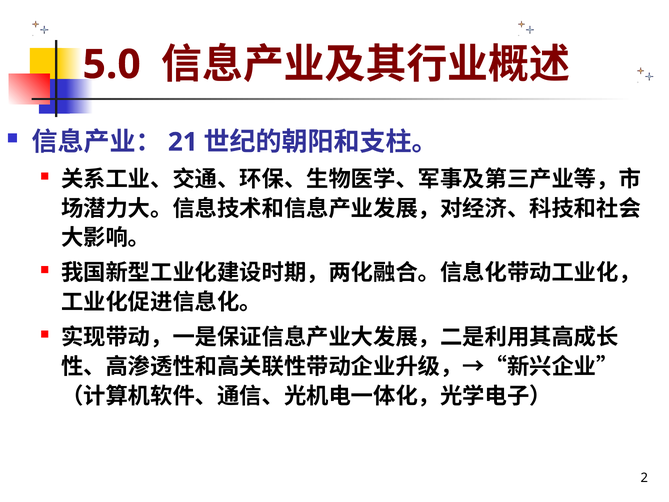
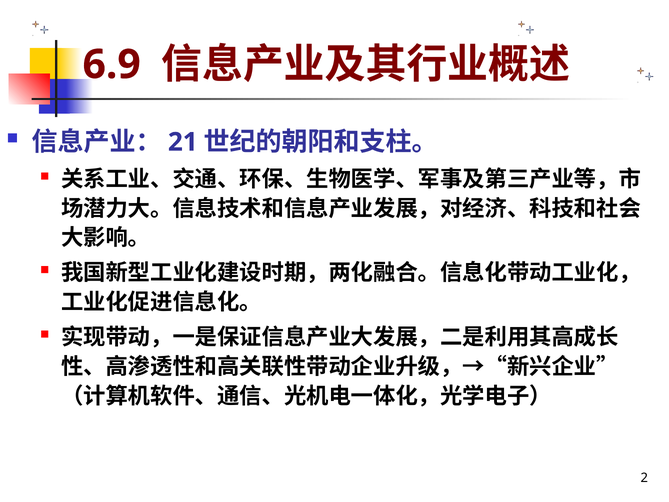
5.0: 5.0 -> 6.9 (112, 65)
